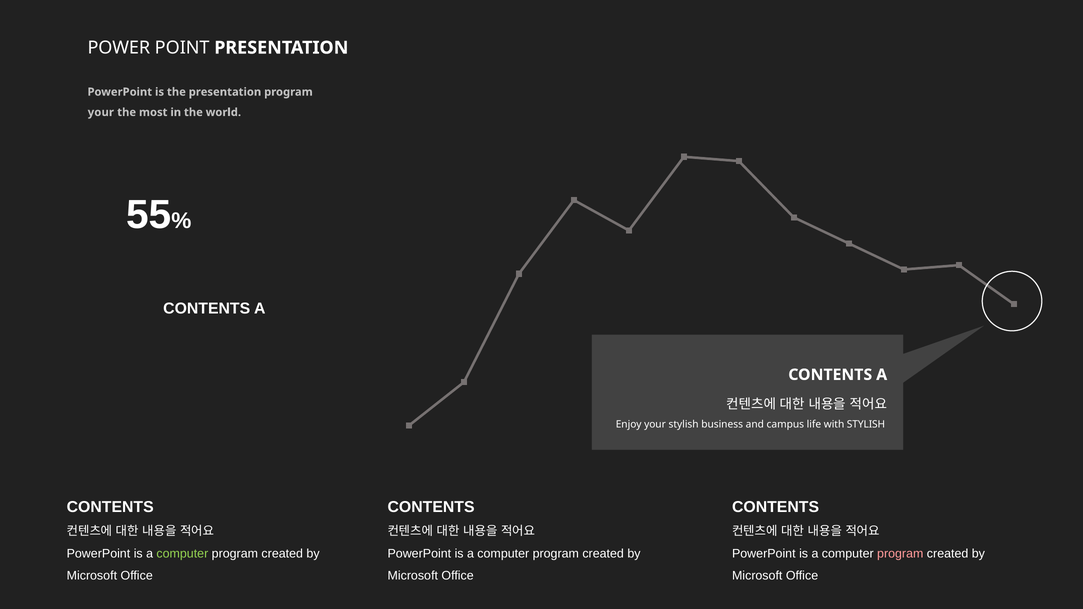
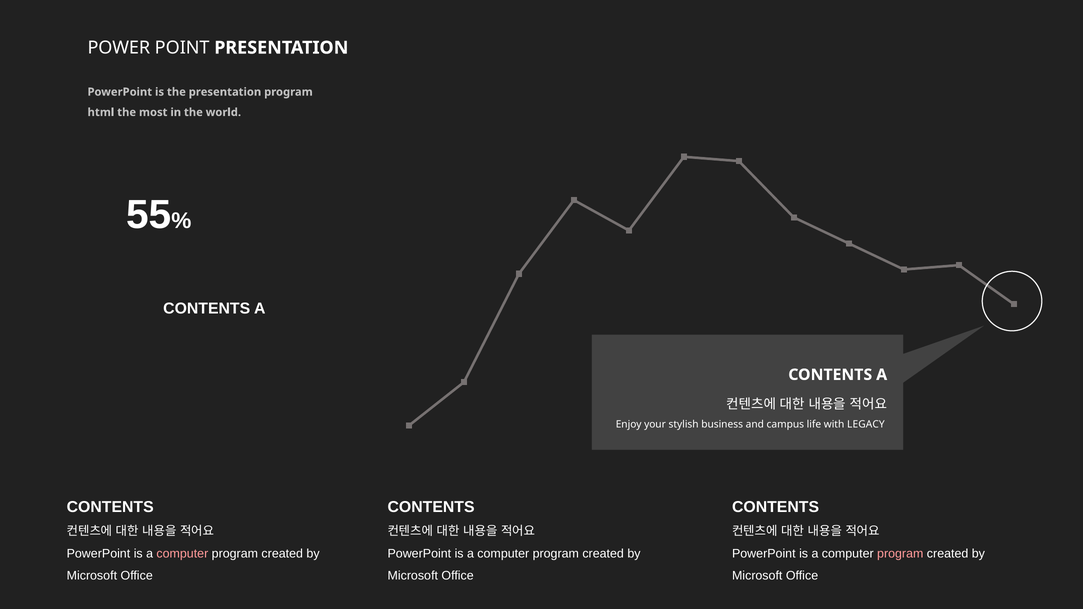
your: your -> html (101, 112)
with STYLISH: STYLISH -> LEGACY (866, 425)
computer colour: light green -> pink (182, 554)
